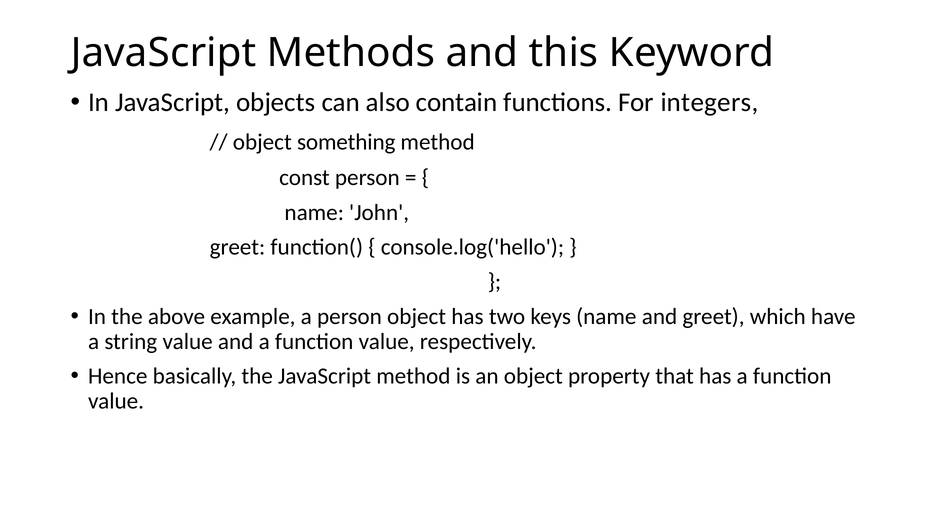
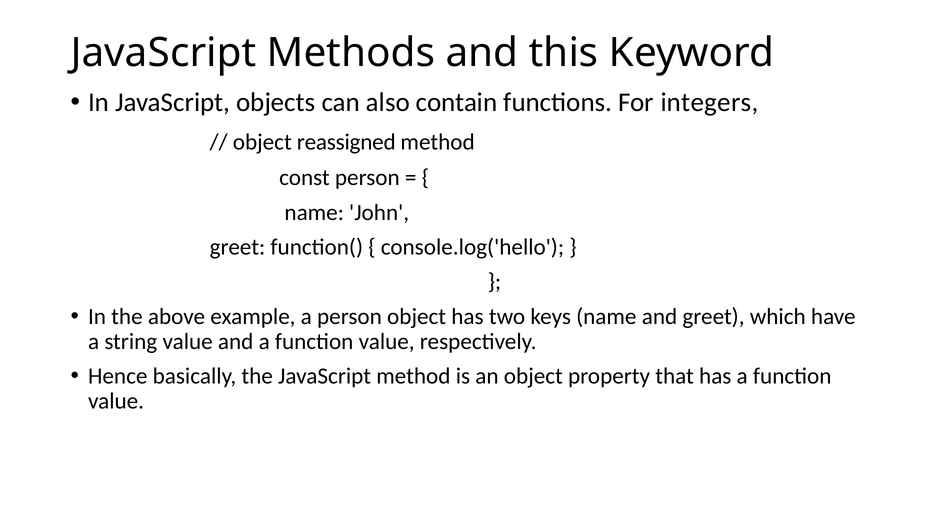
something: something -> reassigned (346, 142)
